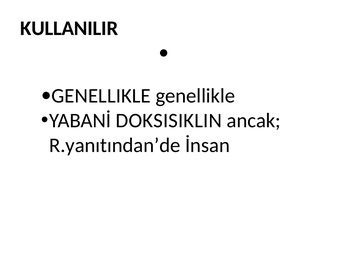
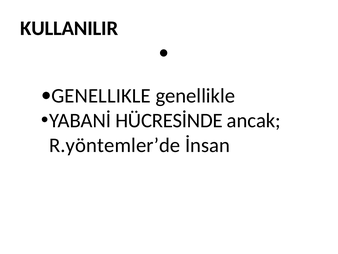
DOKSISIKLIN: DOKSISIKLIN -> HÜCRESİNDE (169, 120)
R.yanıtından’de: R.yanıtından’de -> R.yöntemler’de (115, 145)
